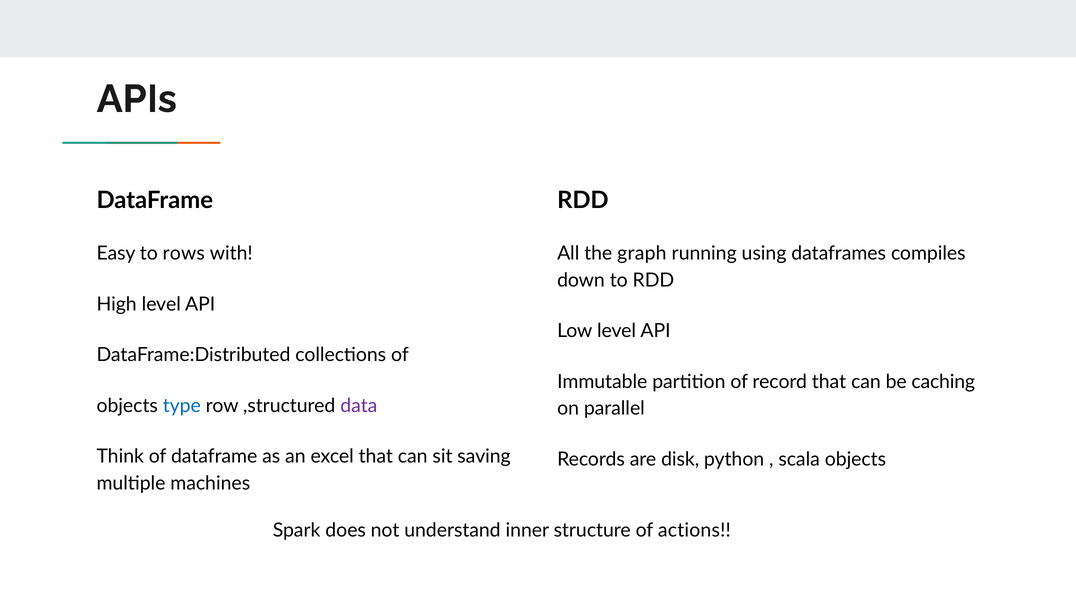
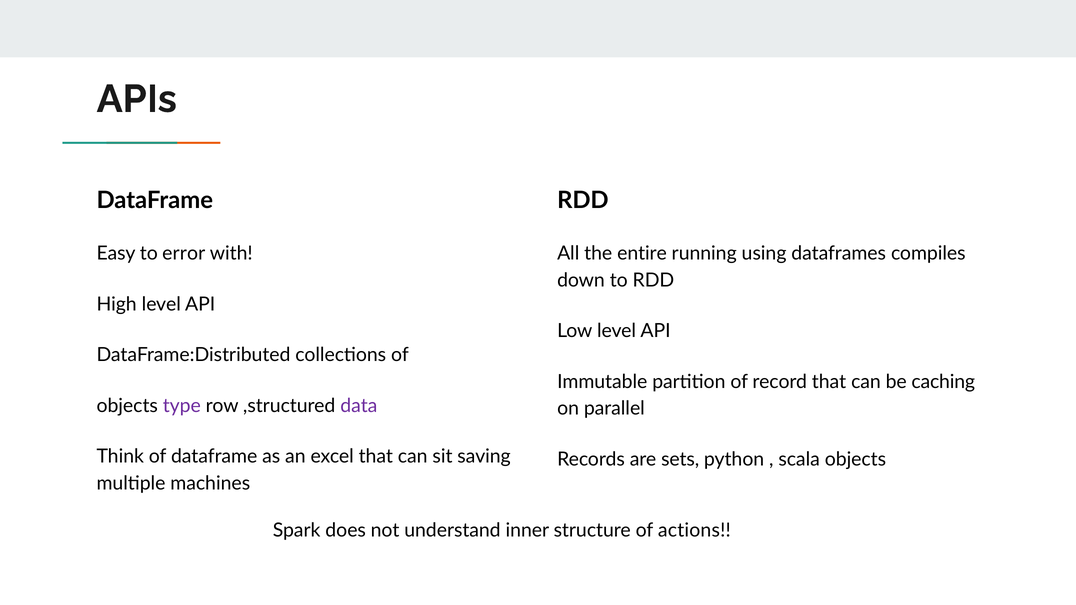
rows: rows -> error (184, 254)
graph: graph -> entire (642, 254)
type colour: blue -> purple (182, 406)
disk: disk -> sets (680, 459)
